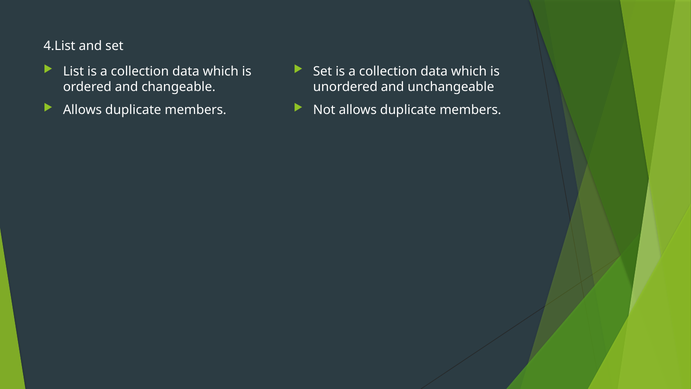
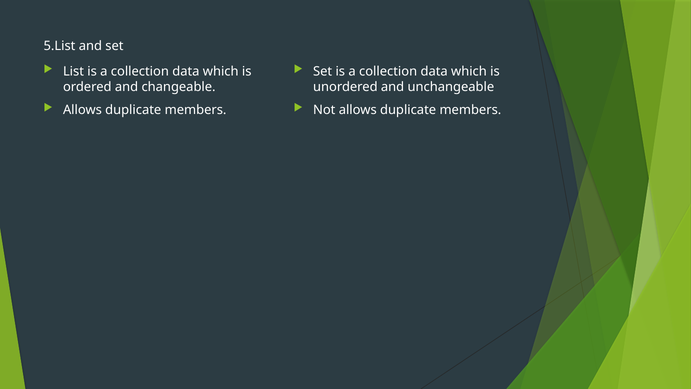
4.List: 4.List -> 5.List (59, 46)
